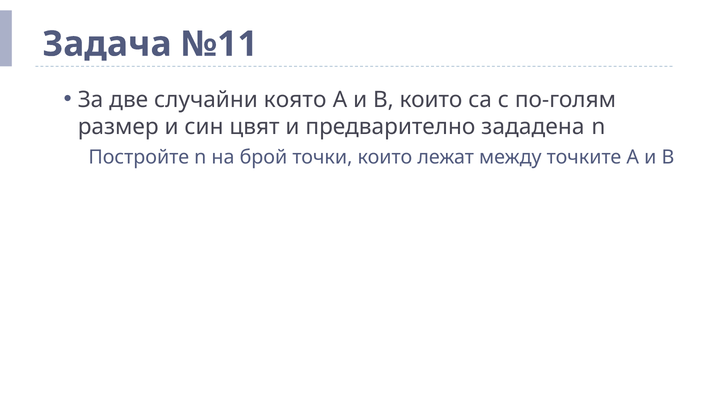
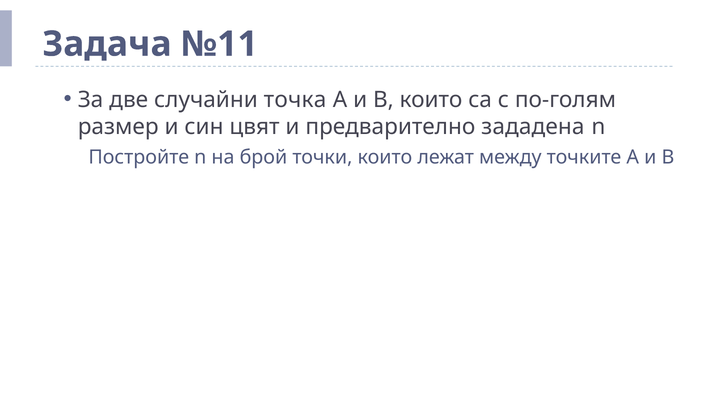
която: която -> точка (295, 100)
